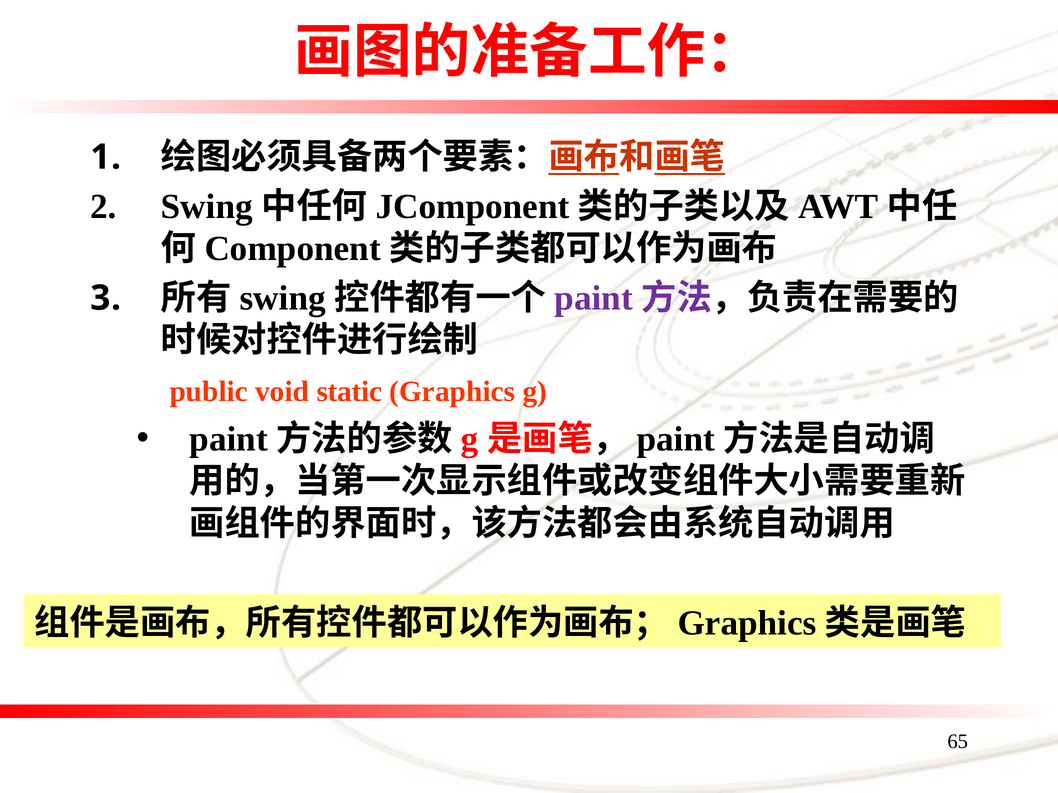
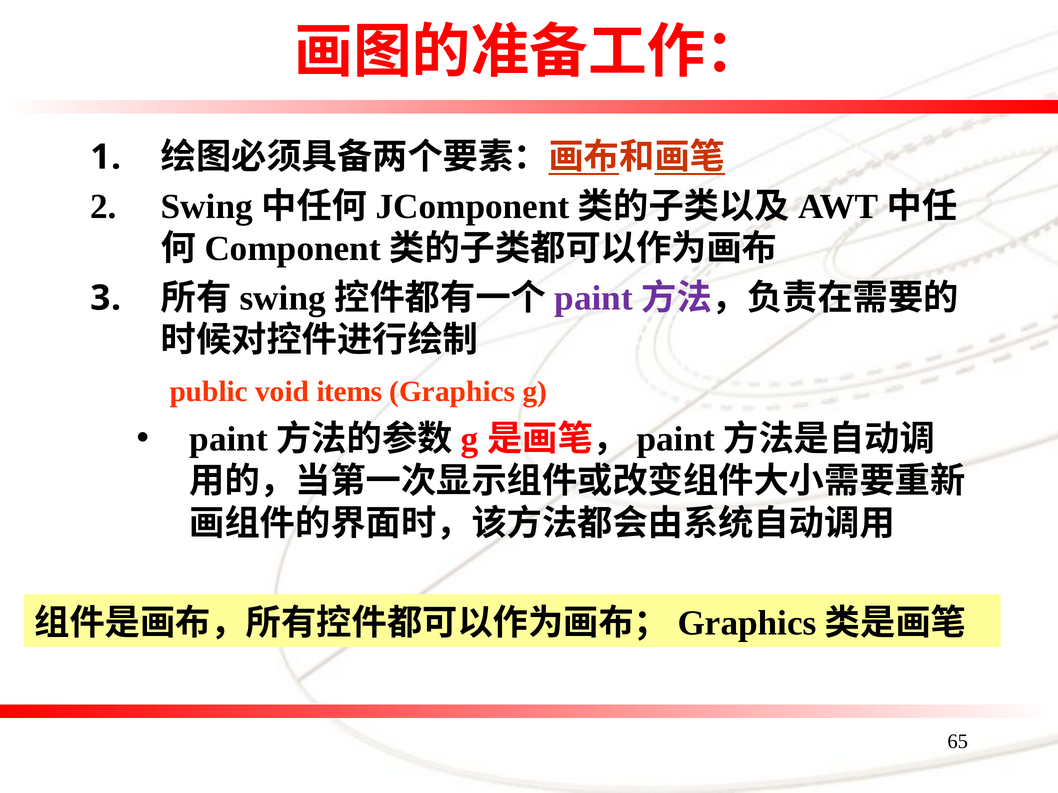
static: static -> items (349, 392)
